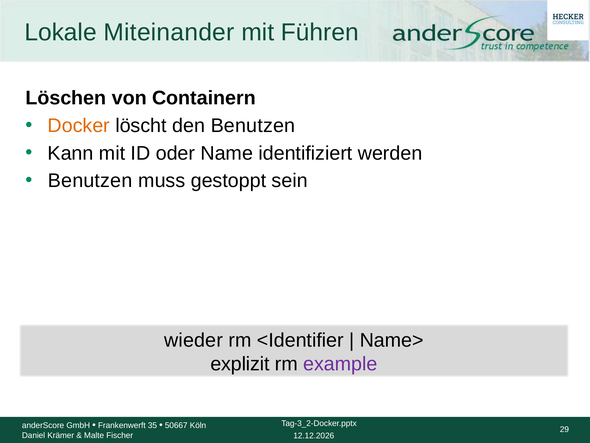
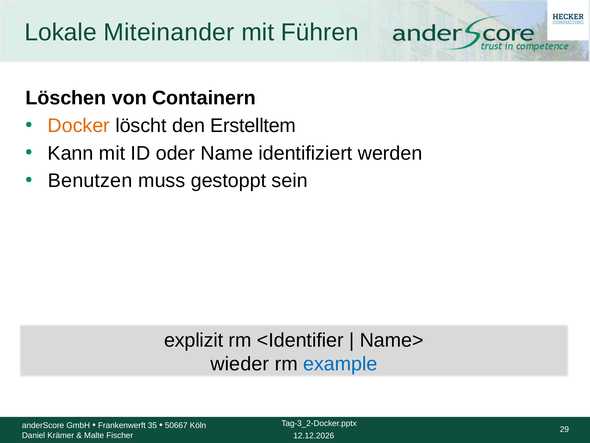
den Benutzen: Benutzen -> Erstelltem (253, 126)
wieder: wieder -> explizit (194, 340)
explizit: explizit -> wieder (240, 364)
example colour: purple -> blue (340, 364)
